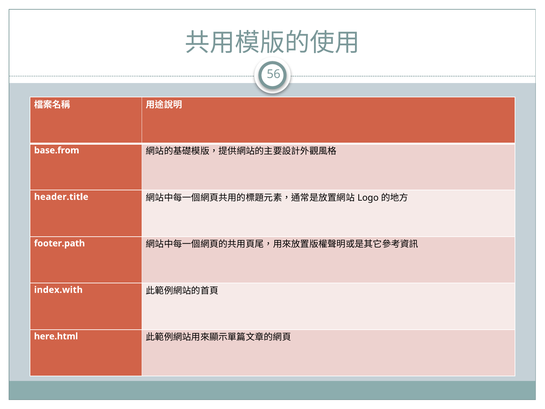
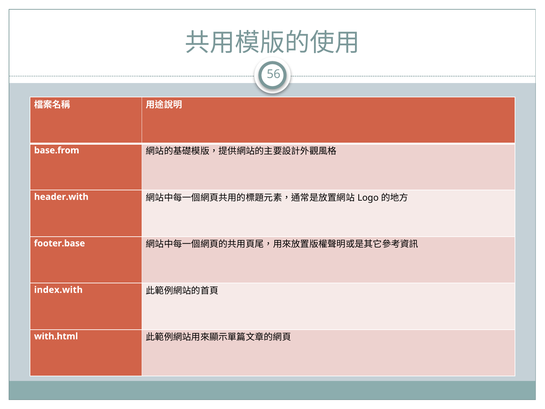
header.title: header.title -> header.with (61, 197)
footer.path: footer.path -> footer.base (59, 243)
here.html: here.html -> with.html (56, 336)
